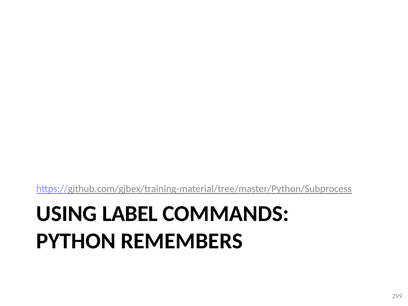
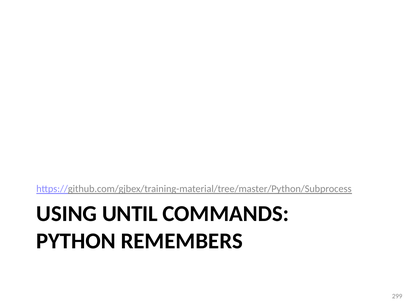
LABEL: LABEL -> UNTIL (130, 214)
